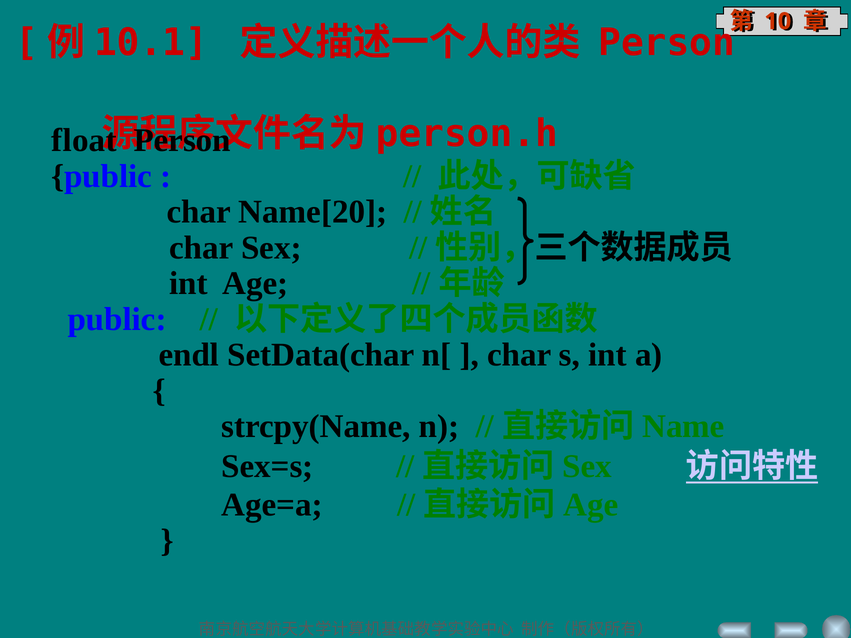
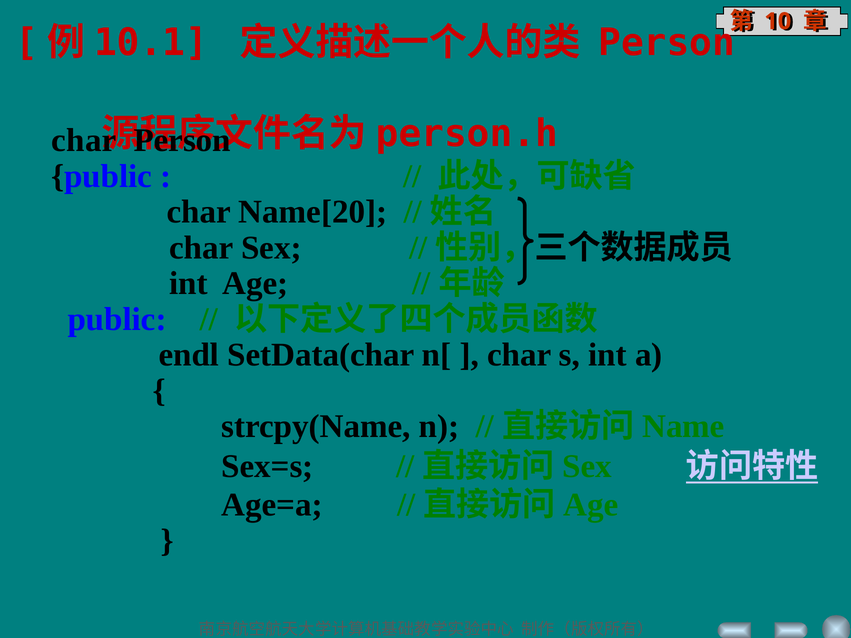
float: float -> char (84, 141)
